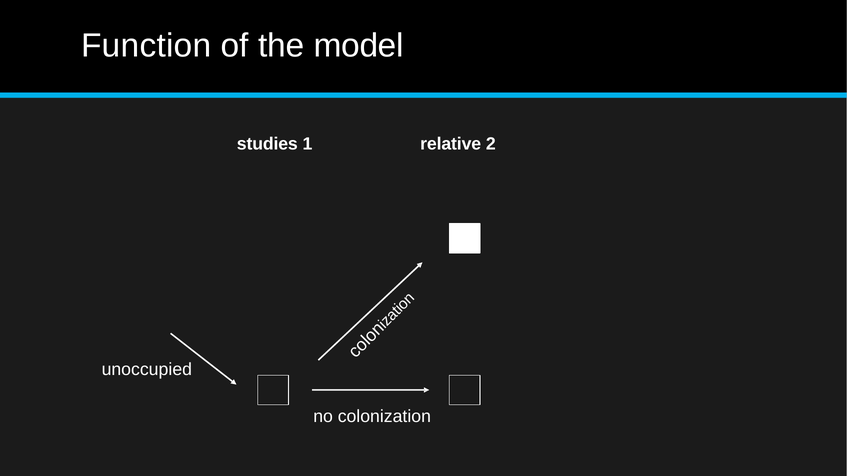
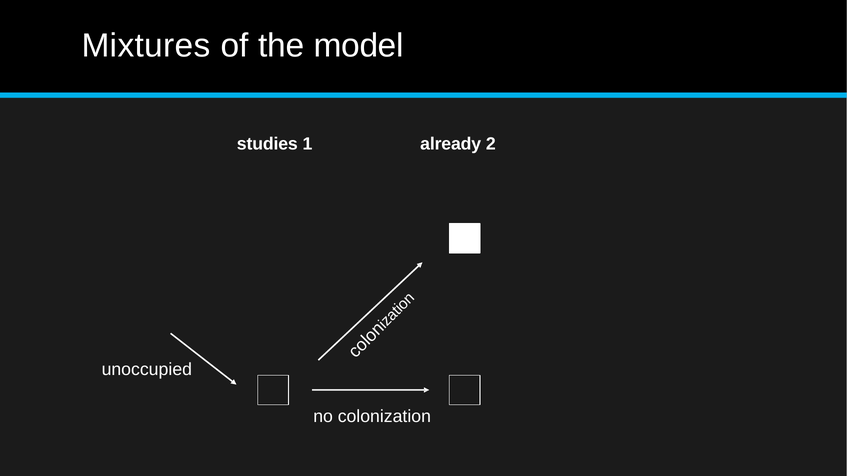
Function: Function -> Mixtures (146, 46)
relative: relative -> already (451, 144)
